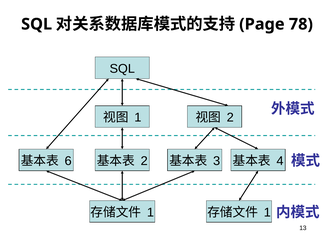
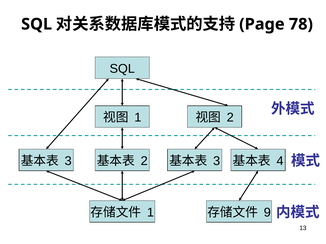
6: 6 -> 3 (68, 161)
1: 1 -> 9 (267, 213)
